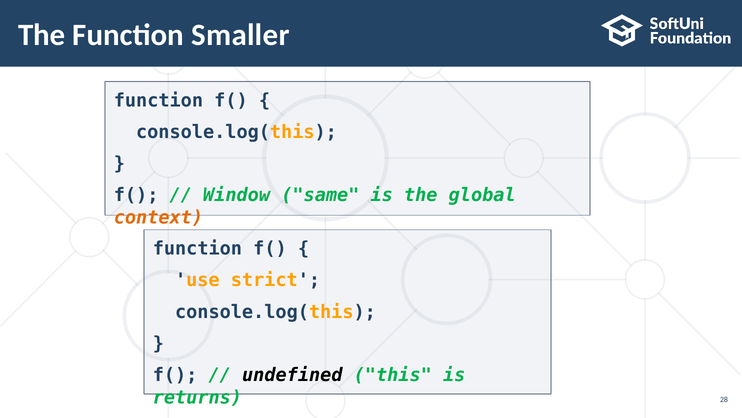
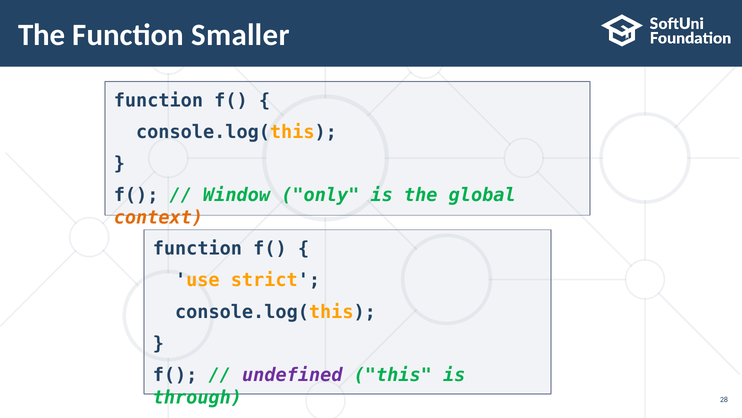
same: same -> only (320, 195)
undefined colour: black -> purple (292, 375)
returns: returns -> through (197, 397)
